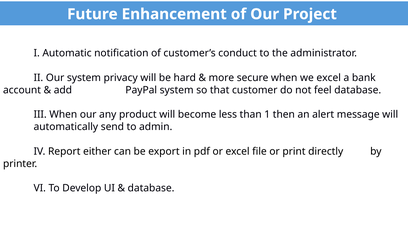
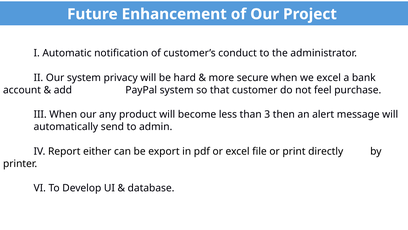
feel database: database -> purchase (358, 90)
1: 1 -> 3 (267, 114)
